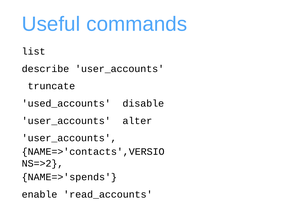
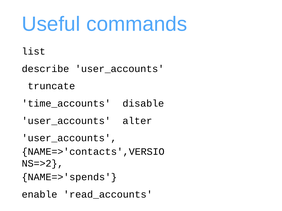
used_accounts: used_accounts -> time_accounts (66, 104)
